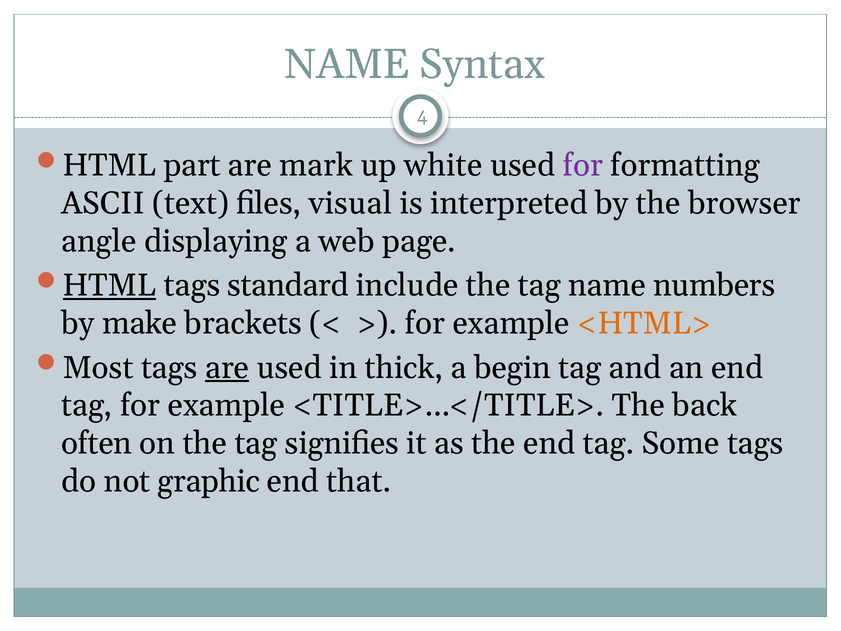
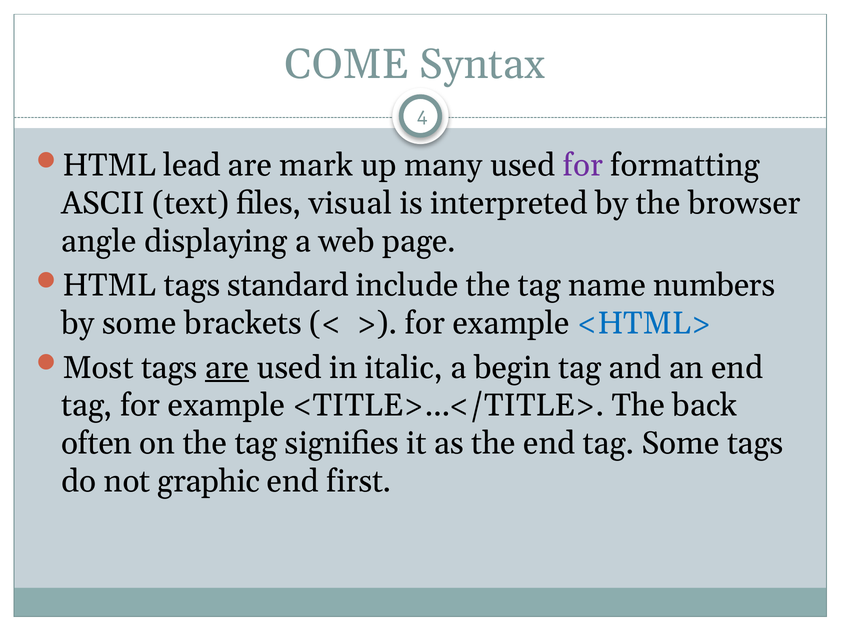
NAME: NAME -> COME (347, 64)
part: part -> lead (192, 165)
white: white -> many (443, 165)
HTML underline: present -> none (110, 285)
by make: make -> some (139, 323)
<HTML> colour: orange -> blue (644, 323)
thick: thick -> italic (404, 367)
that: that -> first (359, 481)
